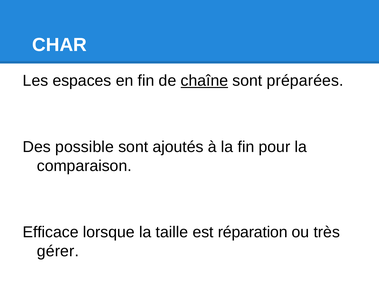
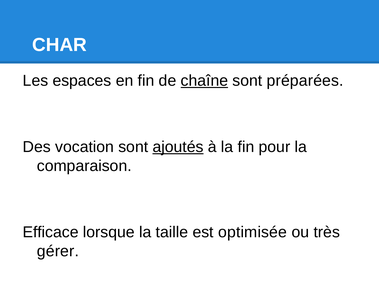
possible: possible -> vocation (85, 147)
ajoutés underline: none -> present (178, 147)
réparation: réparation -> optimisée (253, 232)
